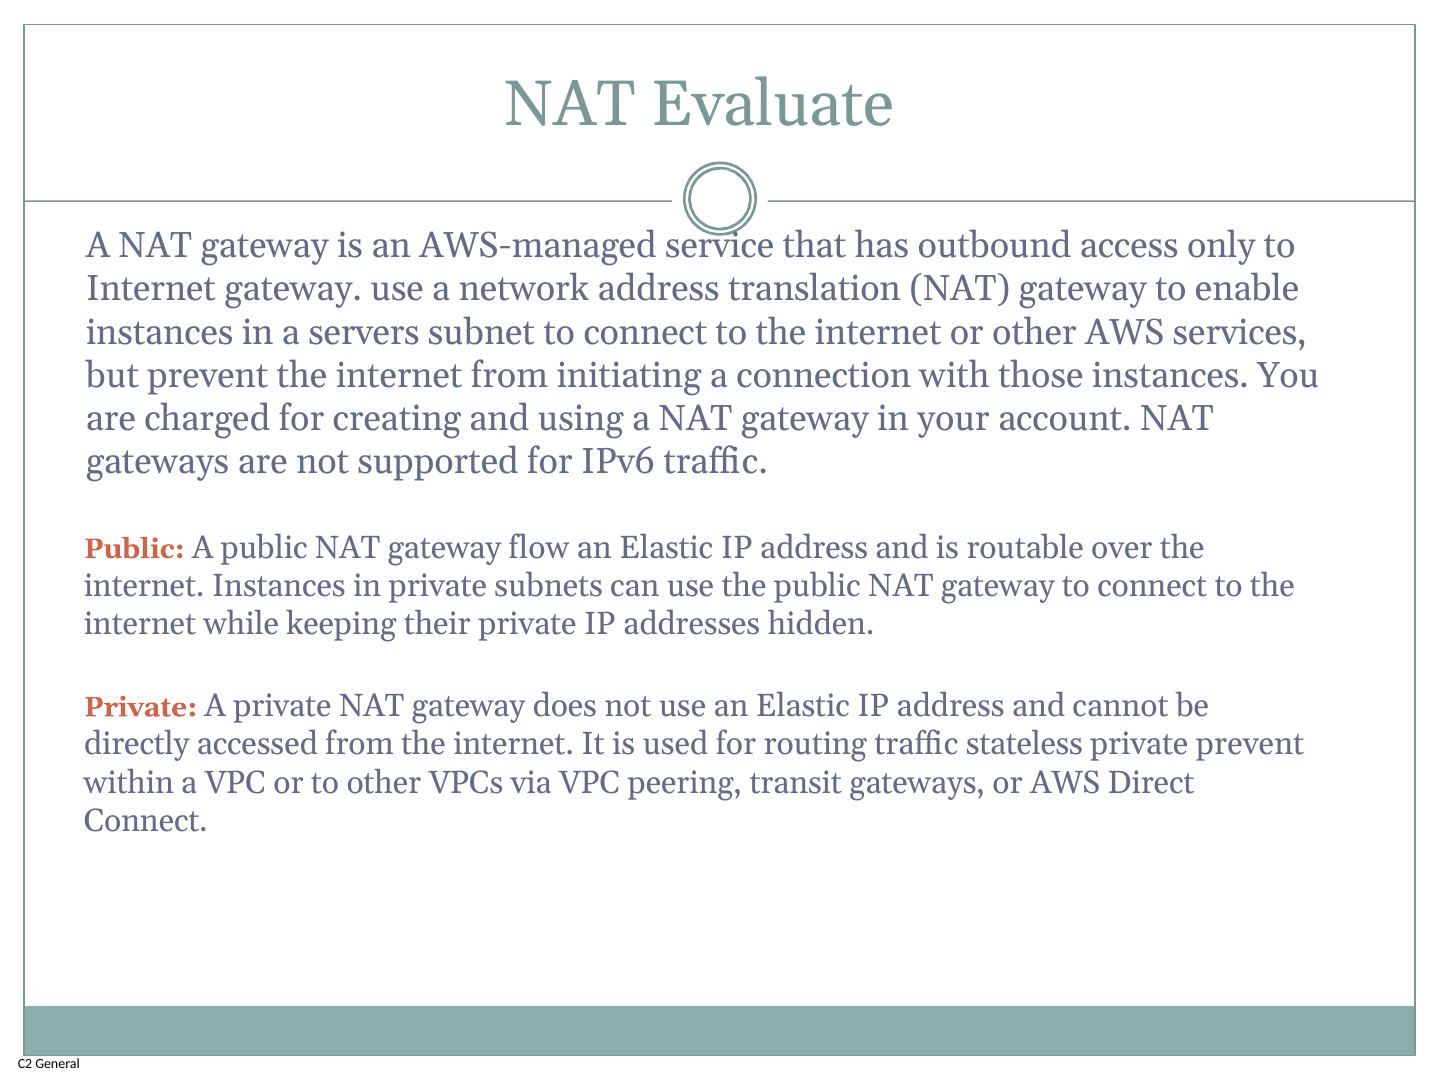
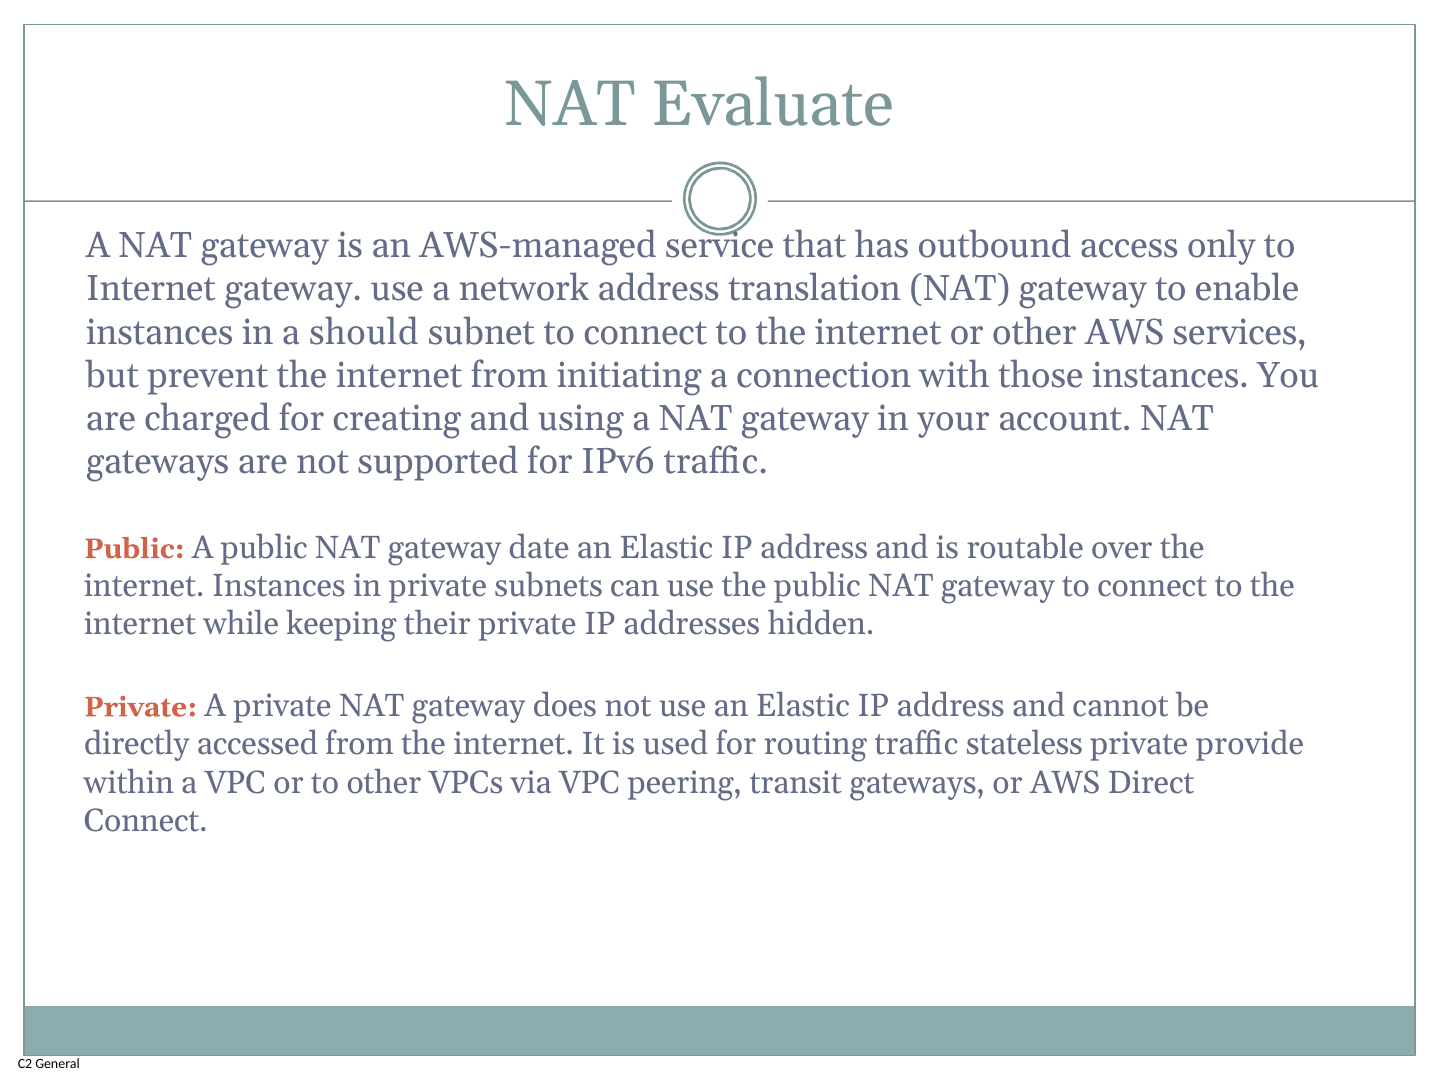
servers: servers -> should (364, 332)
flow: flow -> date (539, 547)
private prevent: prevent -> provide (1250, 744)
